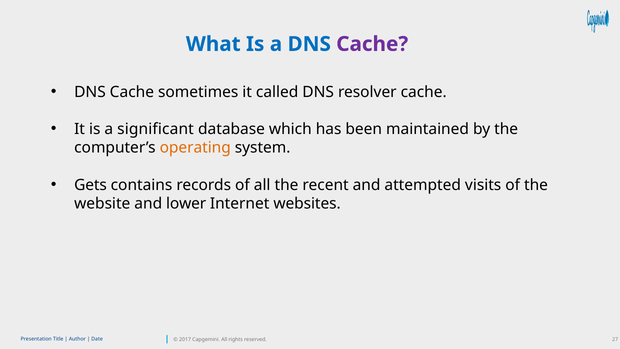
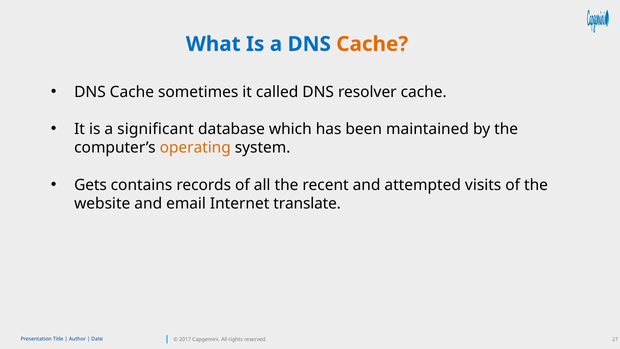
Cache colour: purple -> orange (372, 44)
lower: lower -> email (186, 203)
websites: websites -> translate (307, 203)
